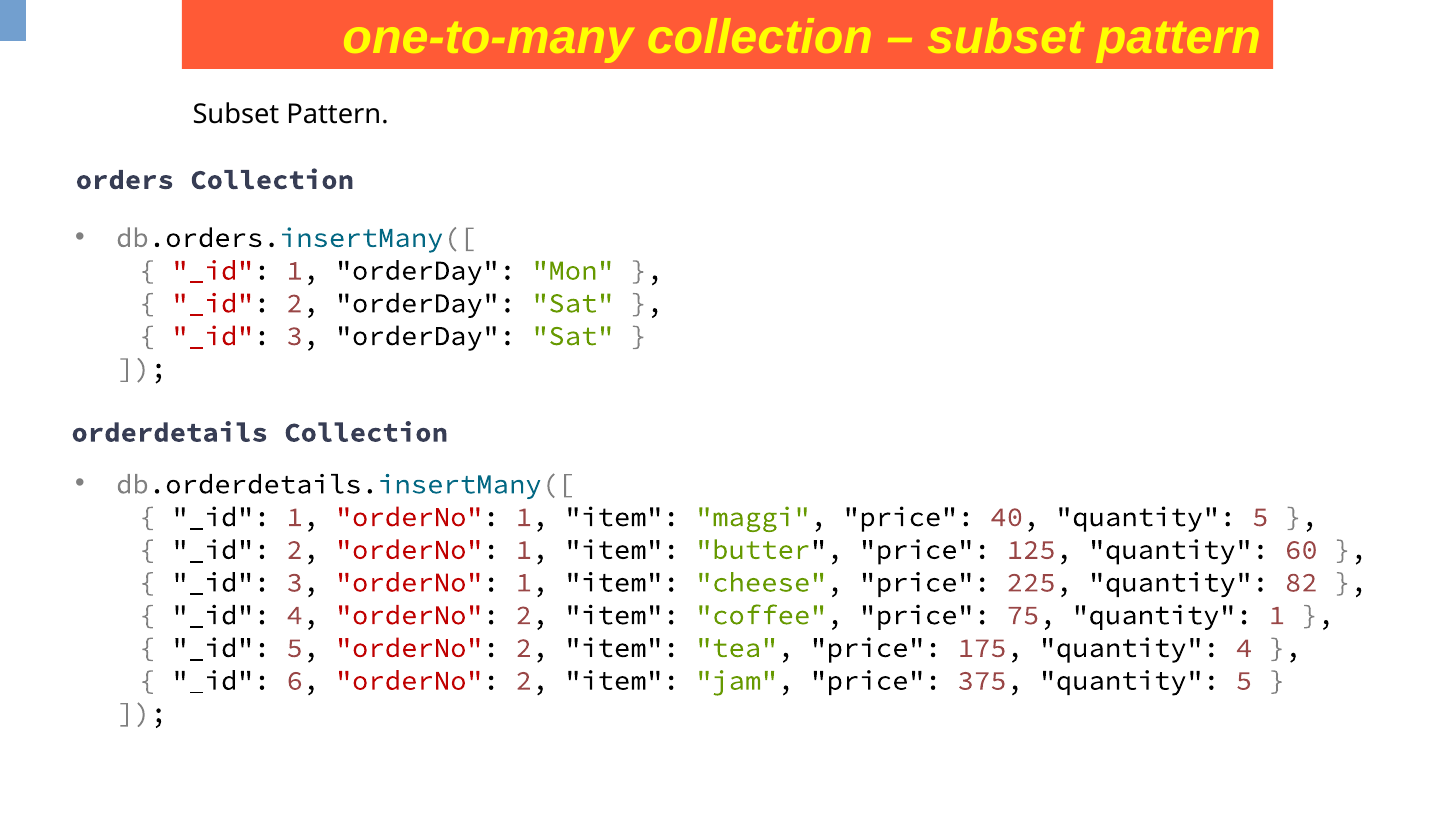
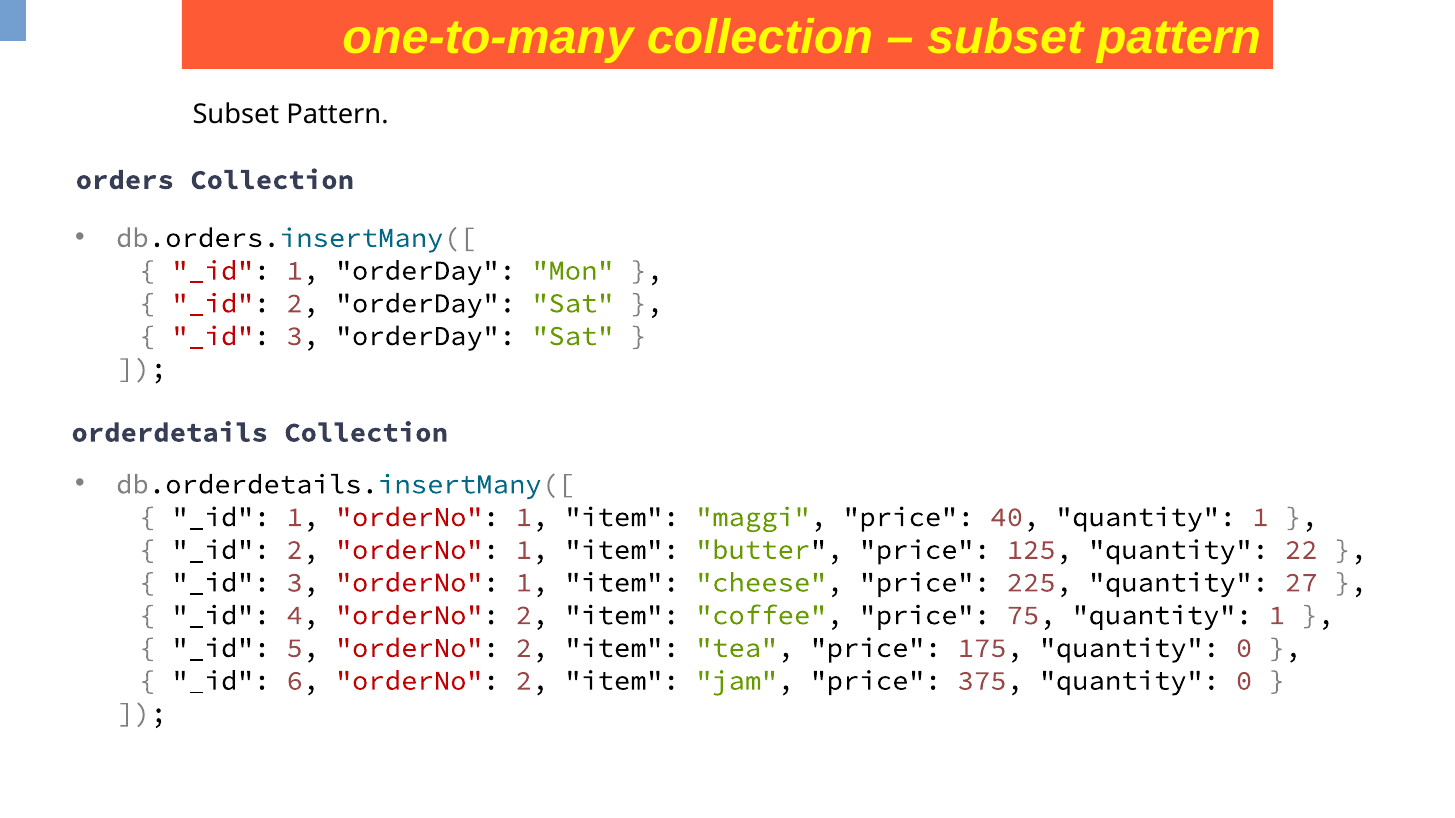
40 quantity 5: 5 -> 1 (1260, 517)
60: 60 -> 22 (1301, 550)
82: 82 -> 27 (1301, 583)
175 quantity 4: 4 -> 0 (1244, 648)
375 quantity 5: 5 -> 0 (1244, 681)
